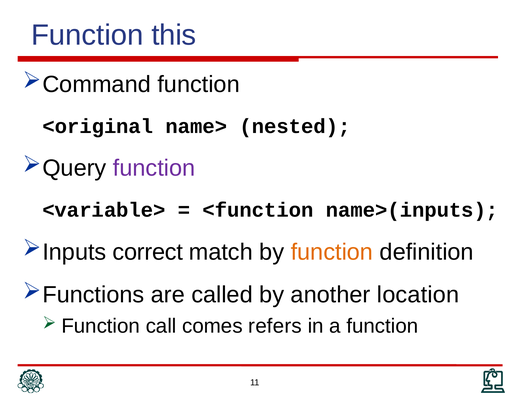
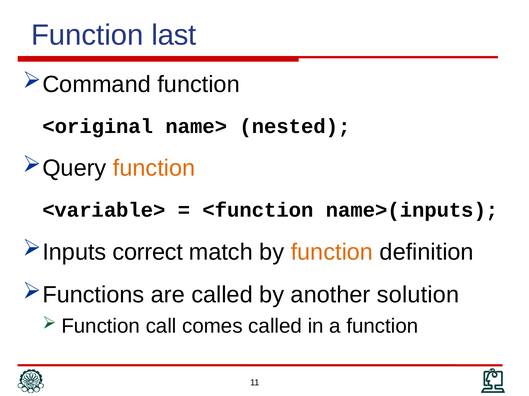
this: this -> last (174, 35)
function colour: purple -> orange (154, 168)
location: location -> solution (418, 295)
comes refers: refers -> called (275, 327)
